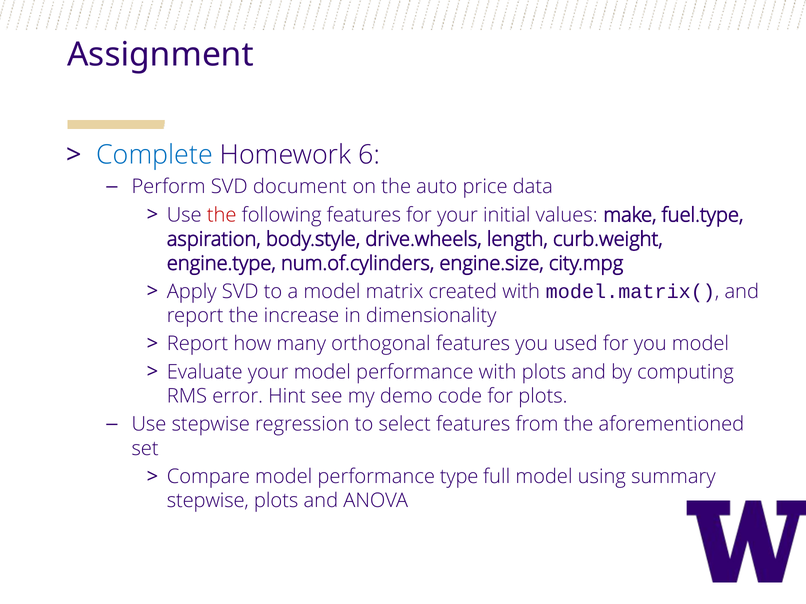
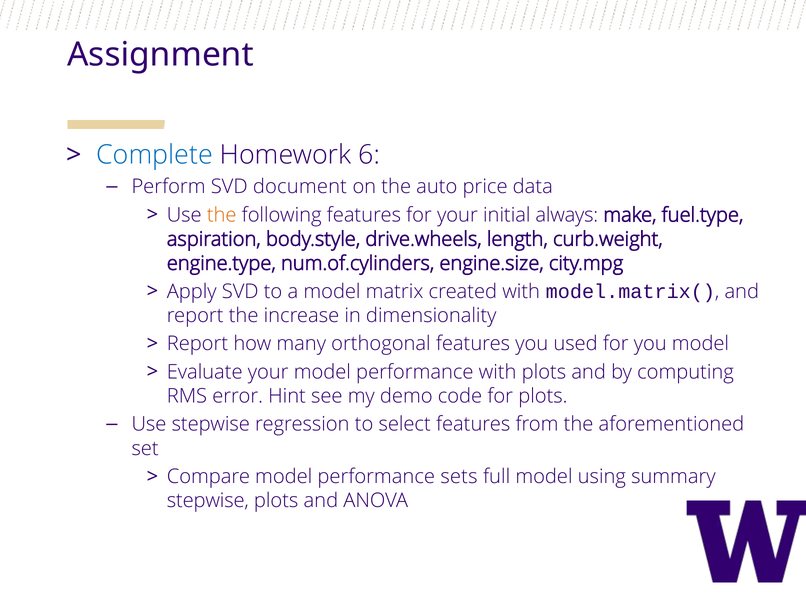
the colour: red -> orange (222, 215)
values: values -> always (567, 215)
type: type -> sets (459, 477)
